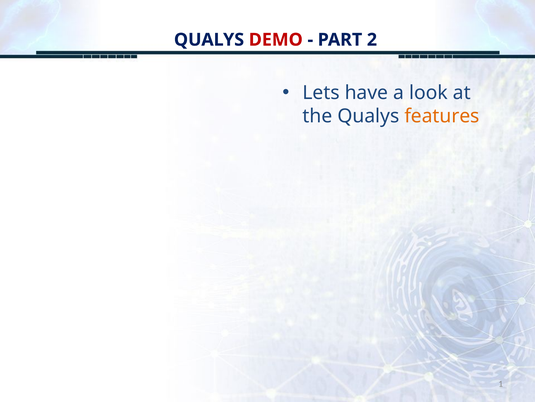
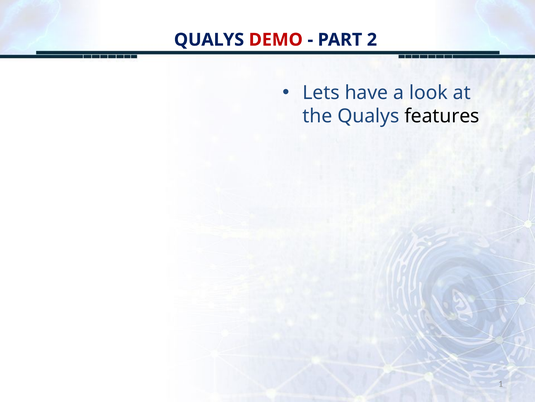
features colour: orange -> black (442, 116)
